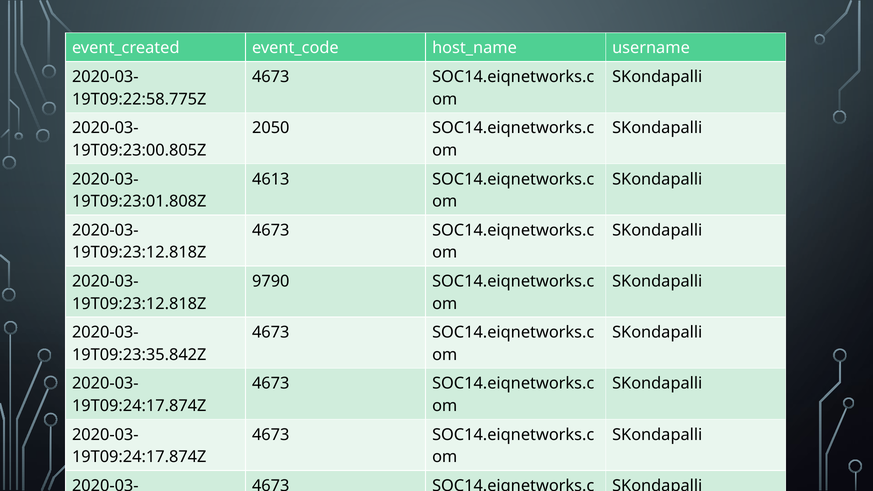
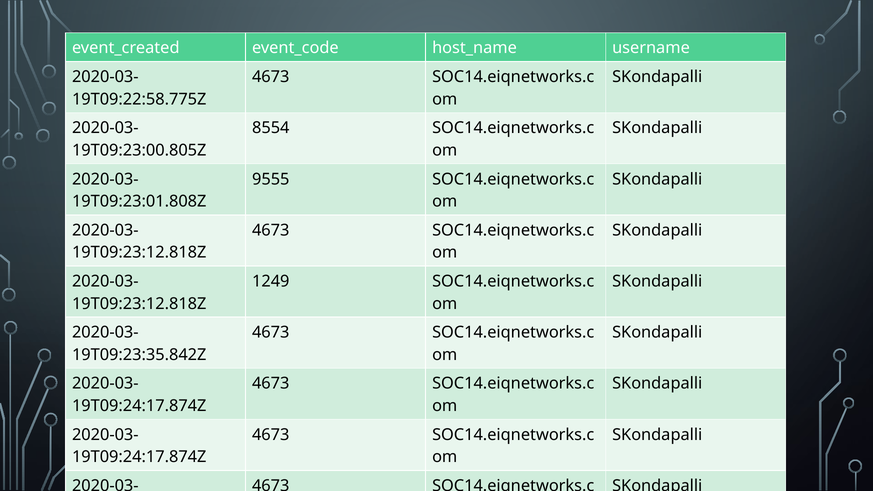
2050: 2050 -> 8554 (271, 128)
4613: 4613 -> 9555 (271, 179)
9790: 9790 -> 1249 (271, 281)
